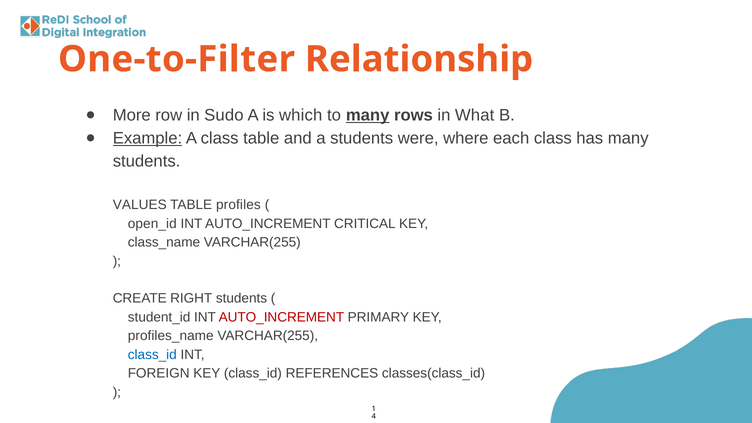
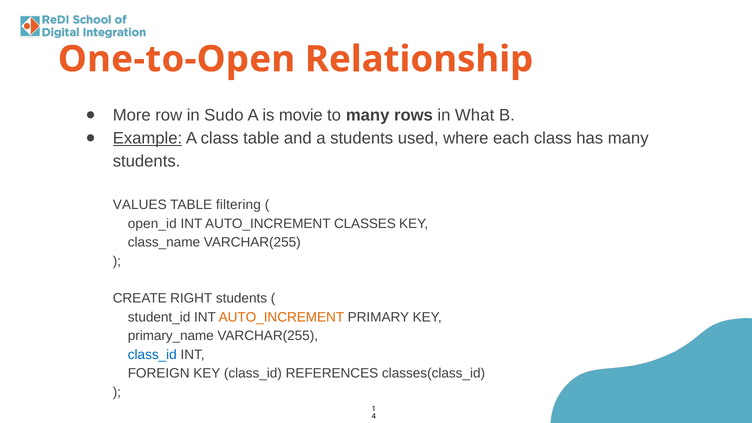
One-to-Filter: One-to-Filter -> One-to-Open (177, 59)
which: which -> movie (301, 115)
many underline: present -> none (368, 115)
were: were -> used (418, 138)
profiles: profiles -> filtering (238, 205)
CRITICAL: CRITICAL -> CLASSES (365, 224)
AUTO_INCREMENT colour: red -> orange (281, 317)
profiles_name: profiles_name -> primary_name (171, 336)
